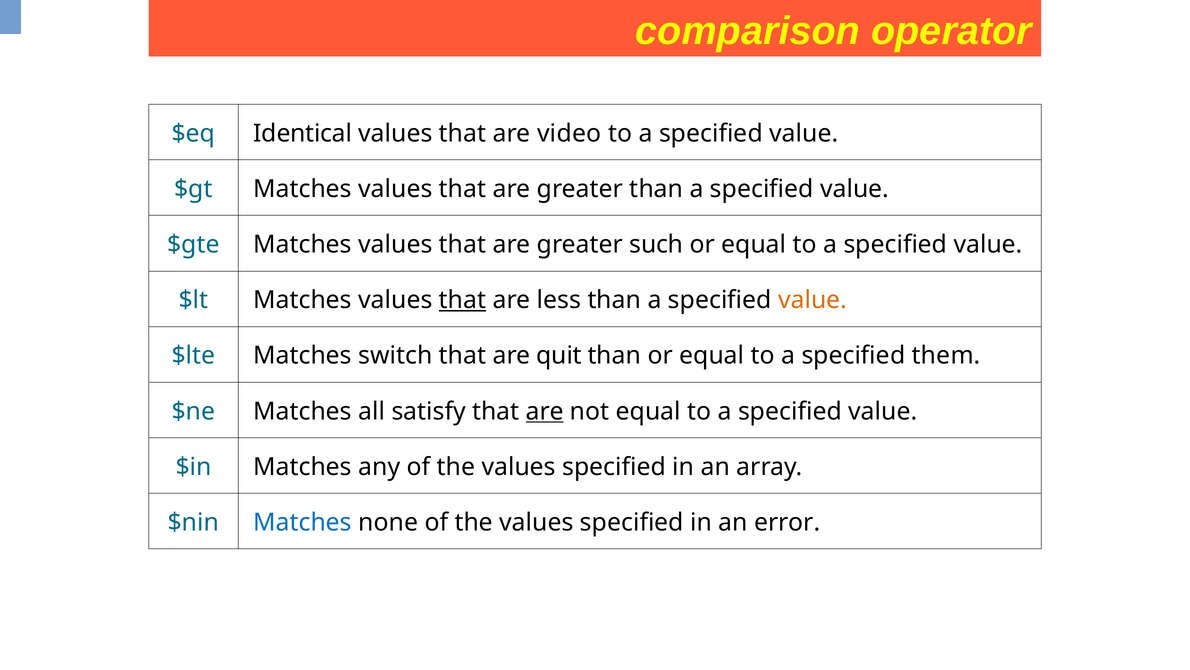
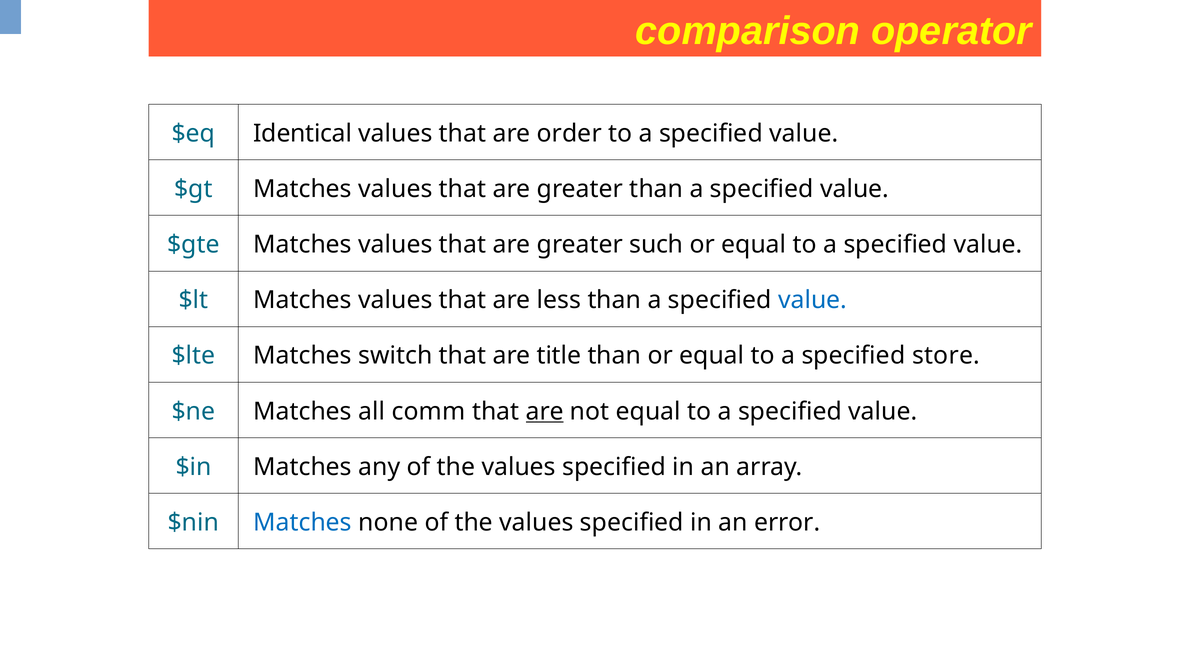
video: video -> order (569, 133)
that underline: present -> none (463, 300)
value colour: orange -> blue (813, 300)
quit: quit -> title (559, 355)
them: them -> store (946, 355)
satisfy: satisfy -> comm (428, 411)
